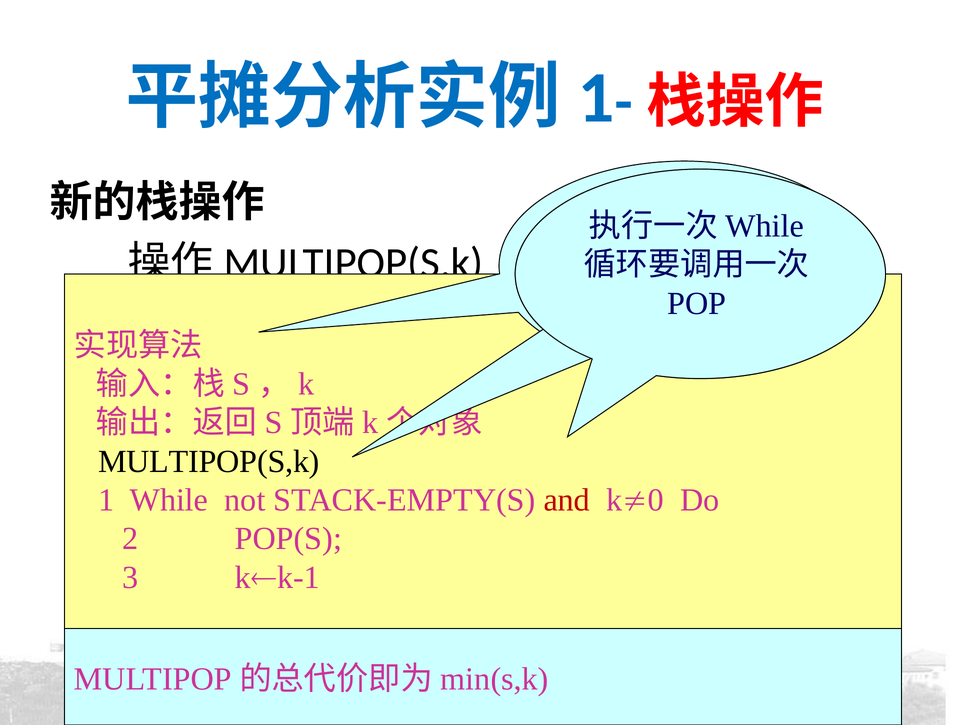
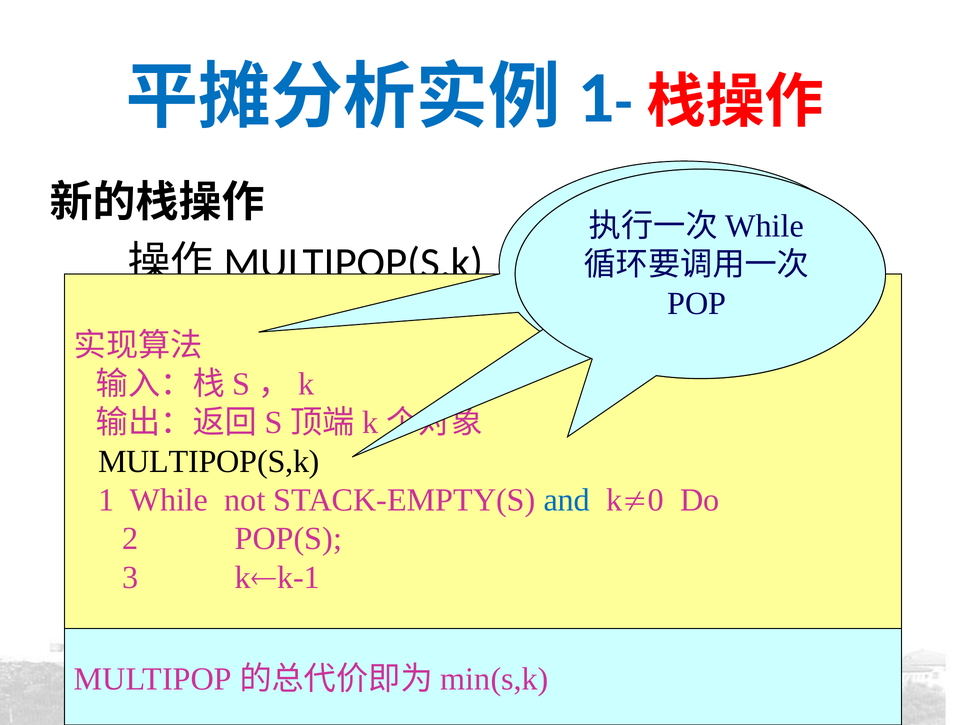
and colour: red -> blue (567, 500)
